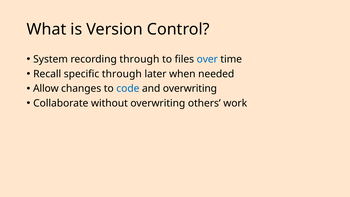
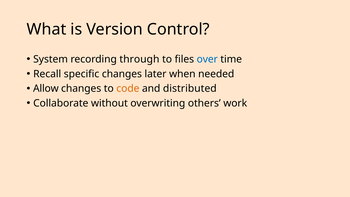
specific through: through -> changes (122, 74)
code colour: blue -> orange (128, 89)
and overwriting: overwriting -> distributed (190, 89)
